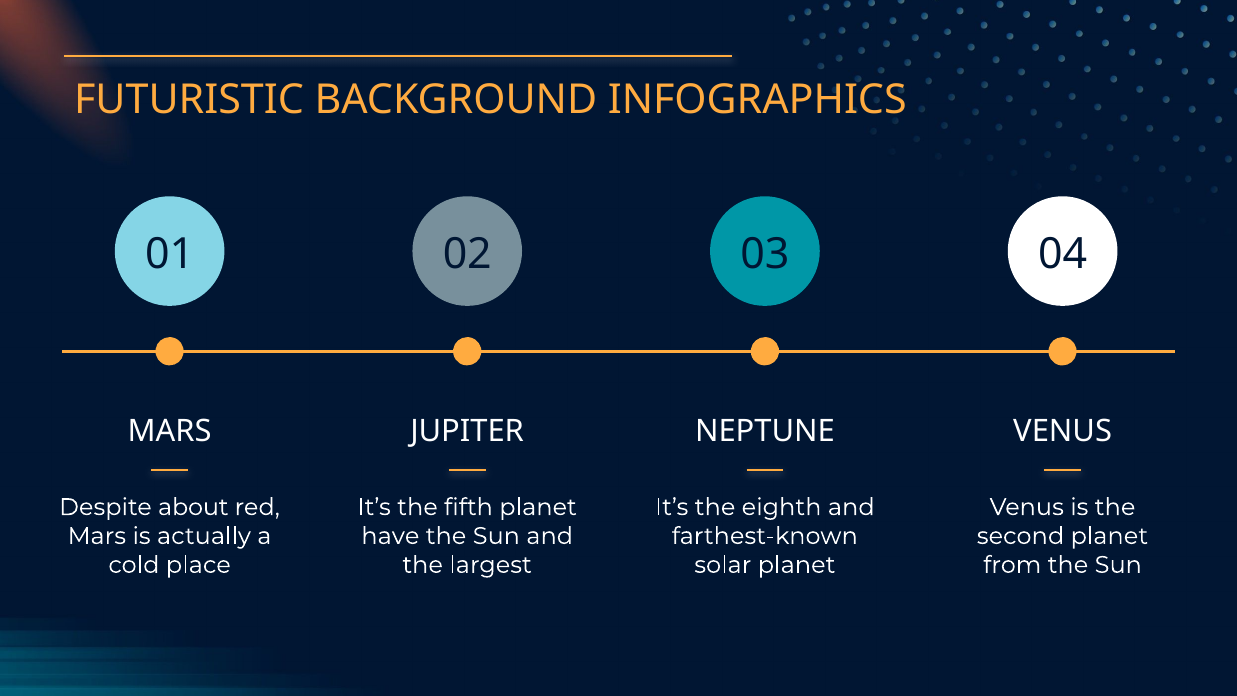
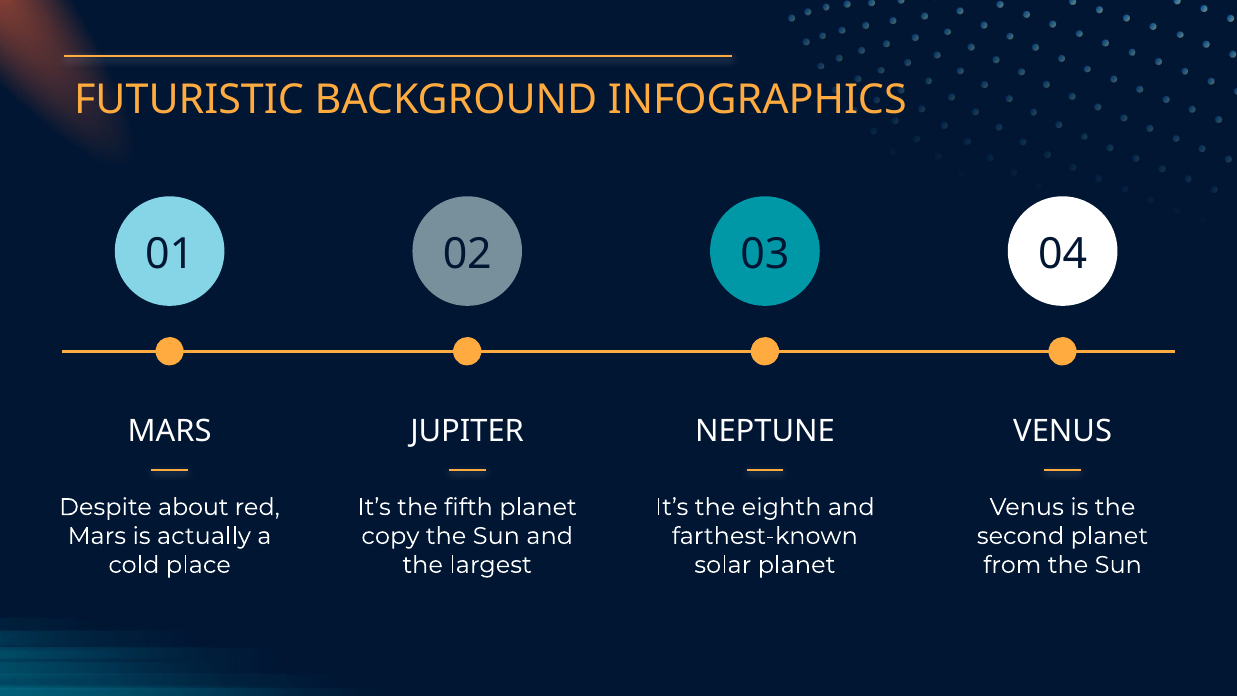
have: have -> copy (390, 536)
